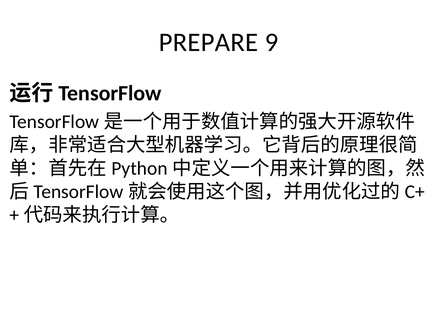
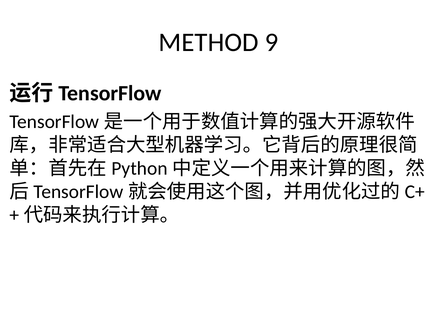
PREPARE: PREPARE -> METHOD (209, 42)
